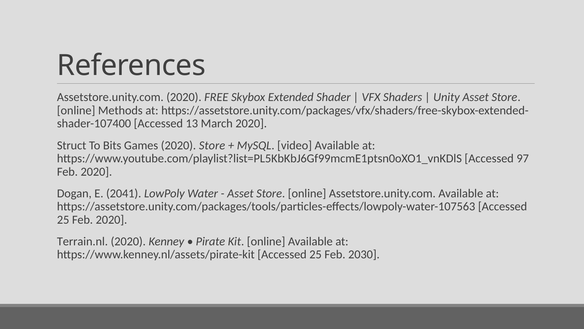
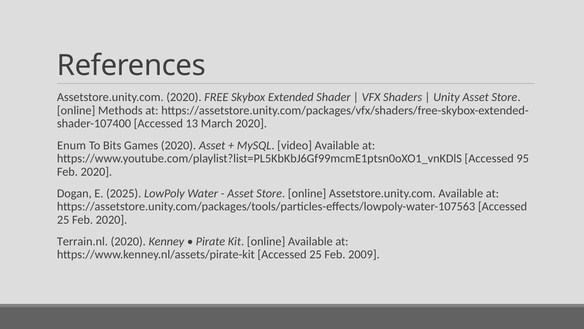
Struct: Struct -> Enum (72, 145)
2020 Store: Store -> Asset (212, 145)
97: 97 -> 95 (523, 158)
2041: 2041 -> 2025 (124, 193)
2030: 2030 -> 2009 (364, 254)
